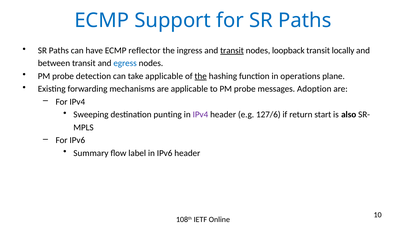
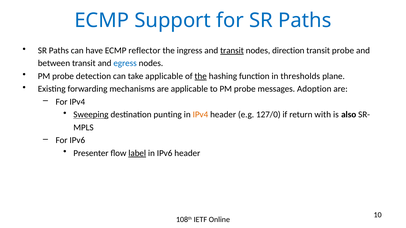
loopback: loopback -> direction (288, 51)
transit locally: locally -> probe (343, 51)
operations: operations -> thresholds (300, 76)
Sweeping underline: none -> present (91, 115)
IPv4 colour: purple -> orange (200, 115)
127/6: 127/6 -> 127/0 (268, 115)
start: start -> with (323, 115)
Summary: Summary -> Presenter (91, 153)
label underline: none -> present (137, 153)
